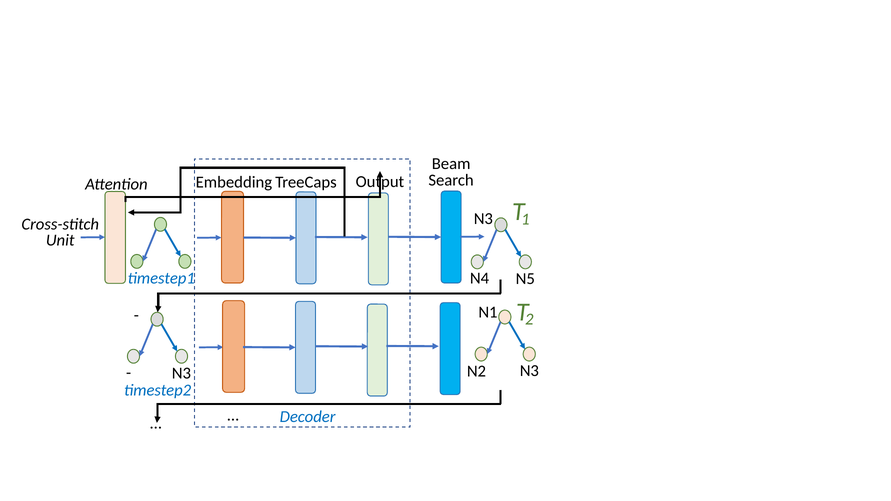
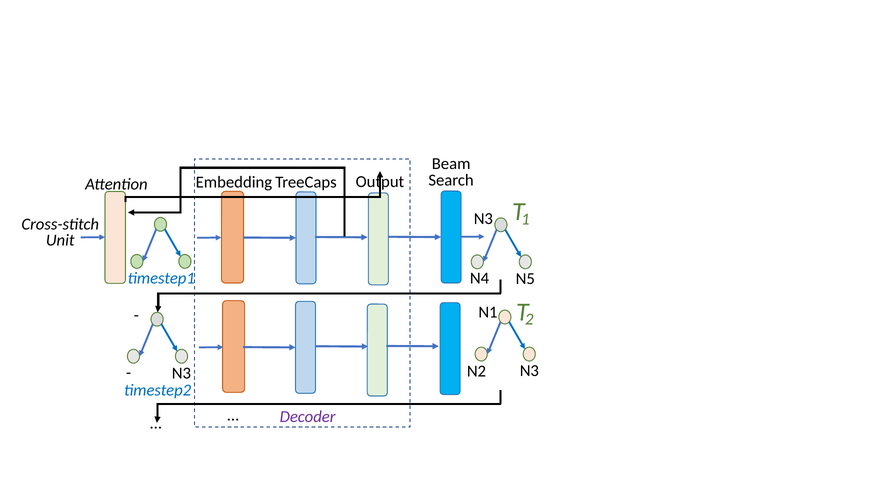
Decoder colour: blue -> purple (308, 417)
